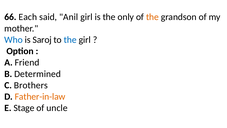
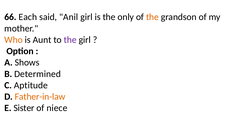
Who colour: blue -> orange (13, 40)
Saroj: Saroj -> Aunt (42, 40)
the colour: blue -> purple (70, 40)
Friend: Friend -> Shows (27, 62)
Brothers: Brothers -> Aptitude (31, 85)
Stage: Stage -> Sister (24, 108)
uncle: uncle -> niece (57, 108)
